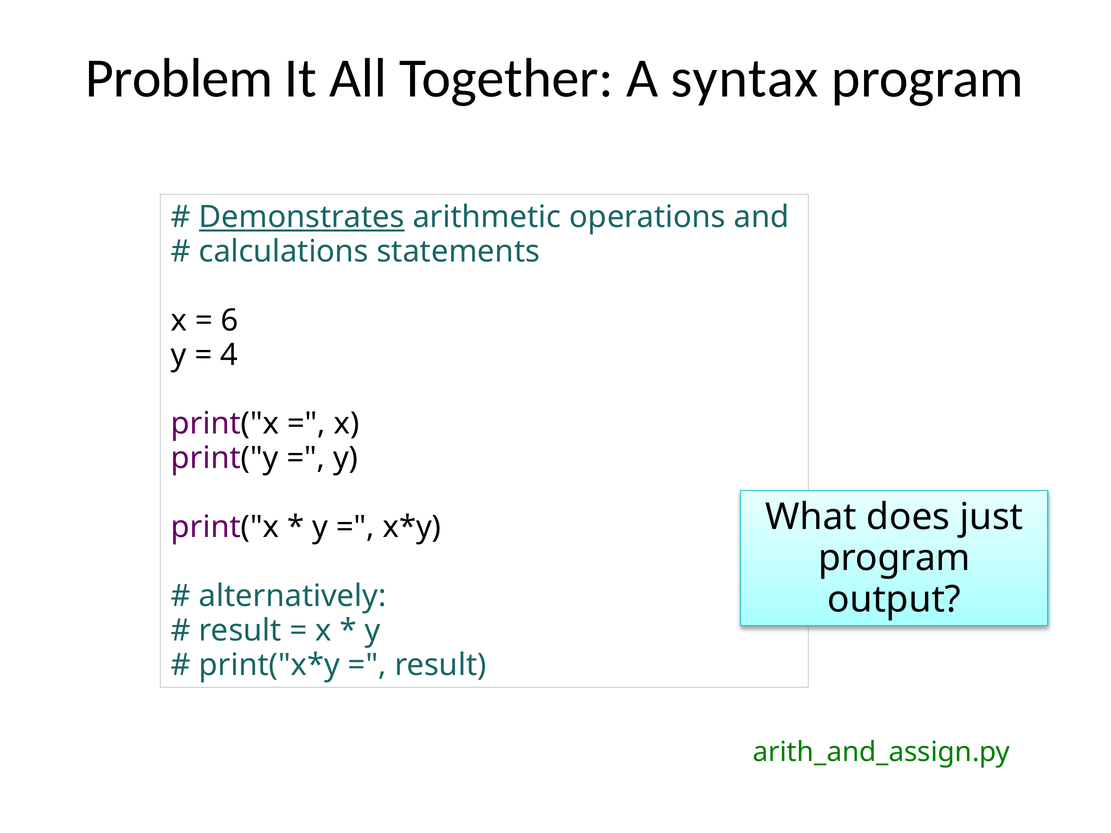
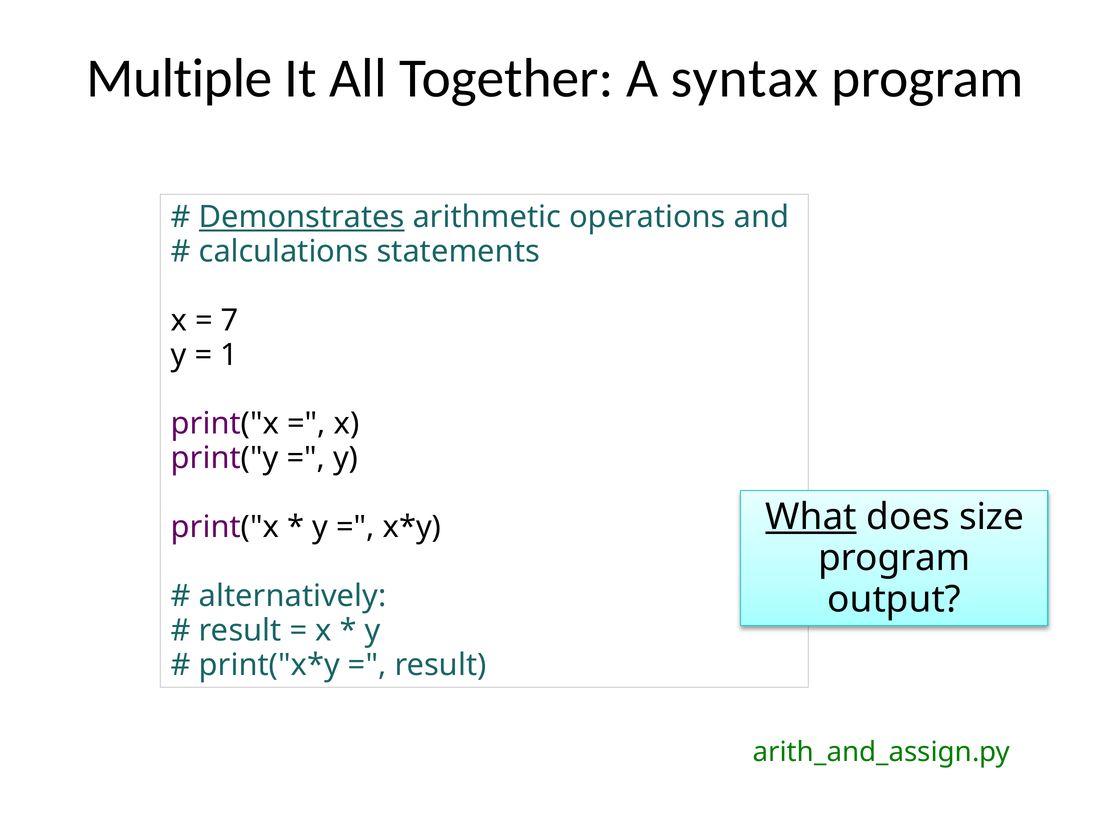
Problem: Problem -> Multiple (179, 79)
6: 6 -> 7 (230, 321)
4: 4 -> 1 (229, 355)
What underline: none -> present (811, 517)
just: just -> size (992, 517)
